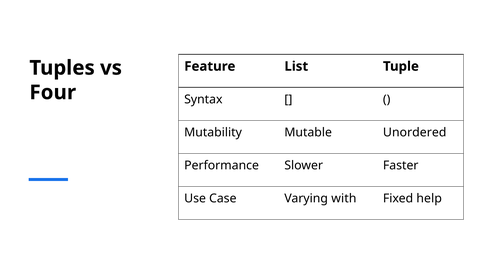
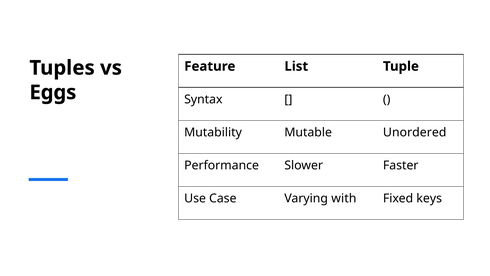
Four: Four -> Eggs (53, 92)
help: help -> keys (429, 198)
